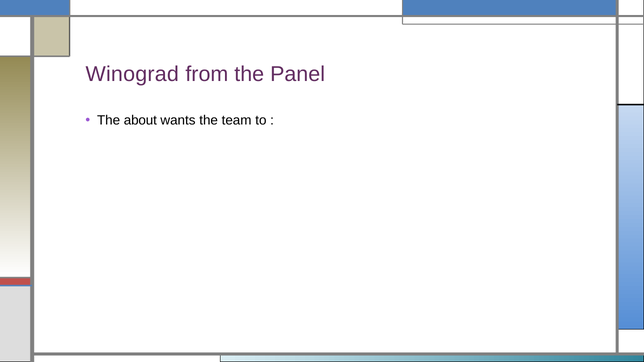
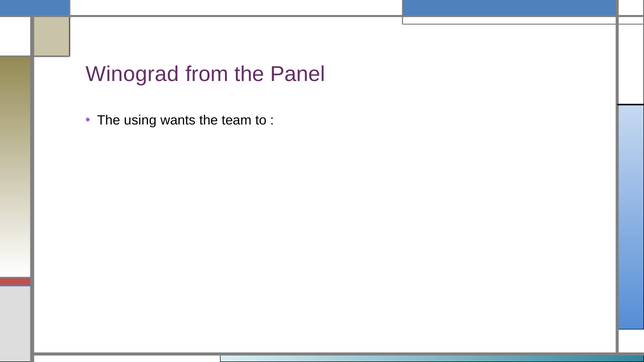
about: about -> using (140, 121)
